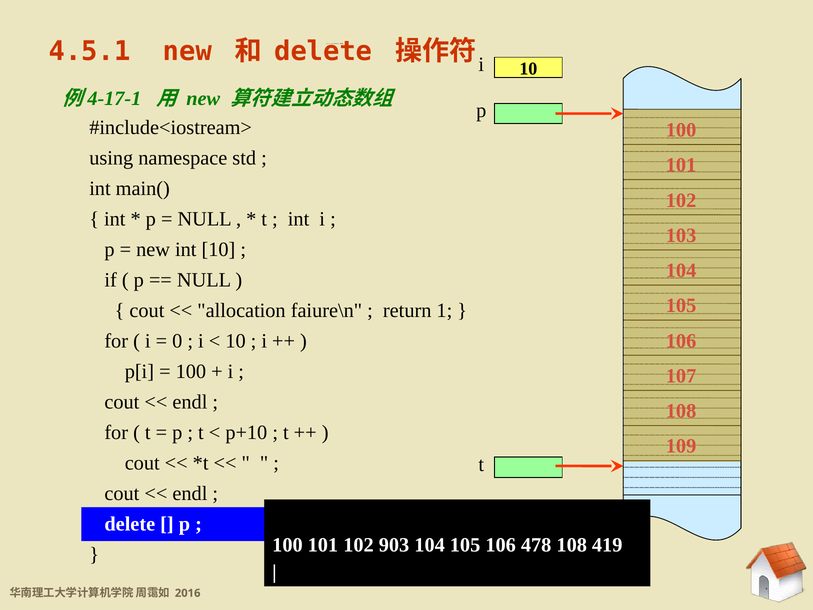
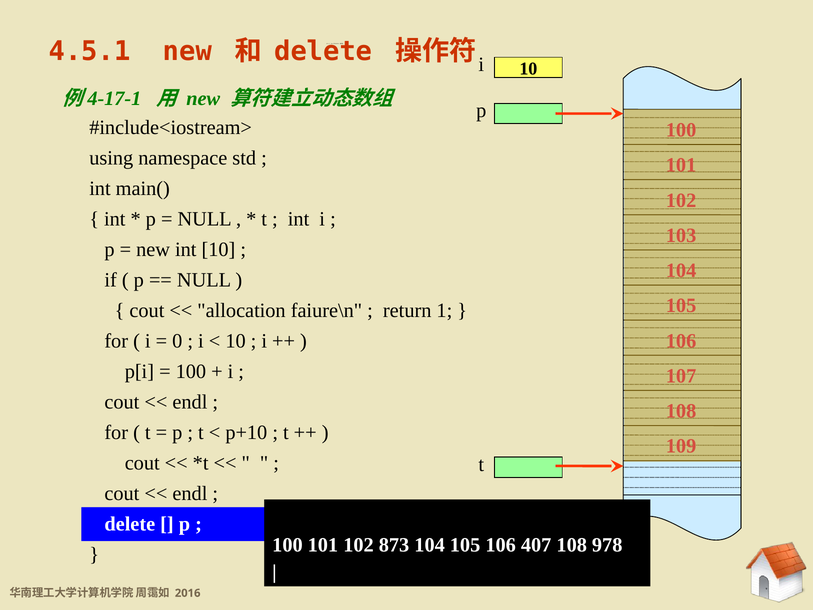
903: 903 -> 873 (394, 545)
478: 478 -> 407 (536, 545)
419: 419 -> 978 (607, 545)
